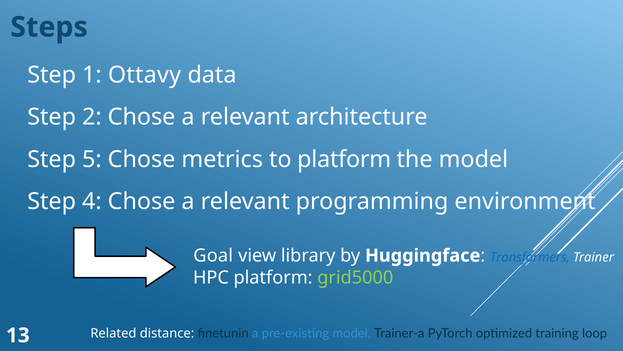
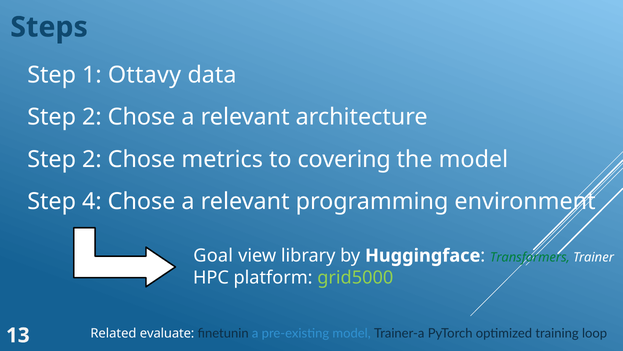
5: 5 -> 2 (92, 159)
to platform: platform -> covering (344, 159)
Transformers colour: blue -> green (530, 257)
distance: distance -> evaluate (167, 333)
